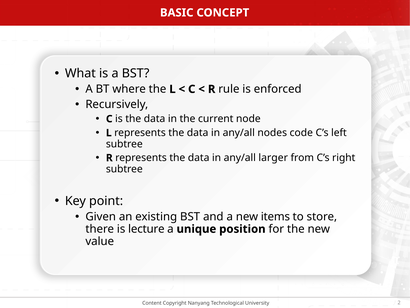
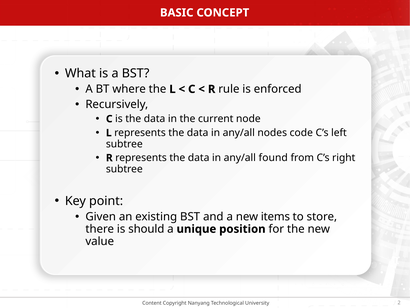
larger: larger -> found (273, 158)
lecture: lecture -> should (146, 229)
